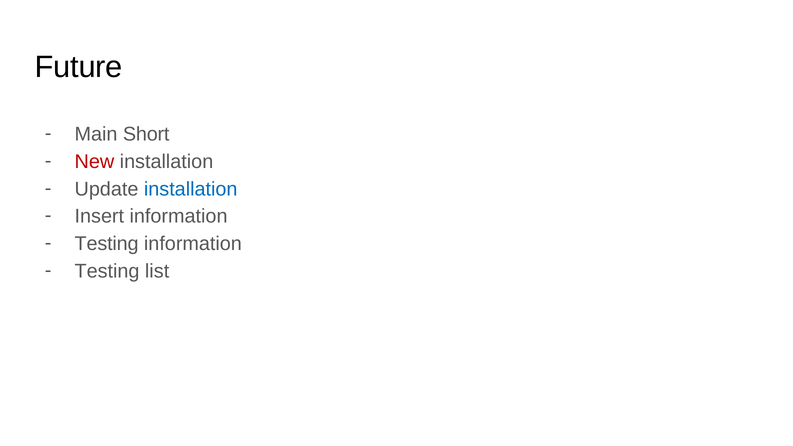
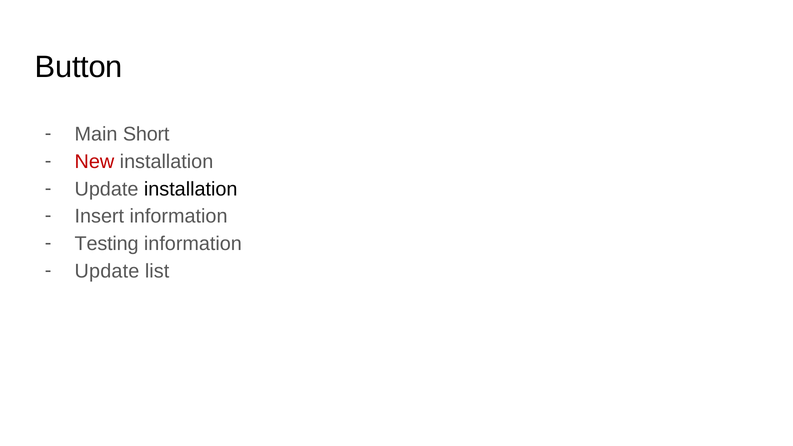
Future: Future -> Button (79, 67)
installation colour: blue -> black (191, 189)
Testing: Testing -> Update (107, 271)
